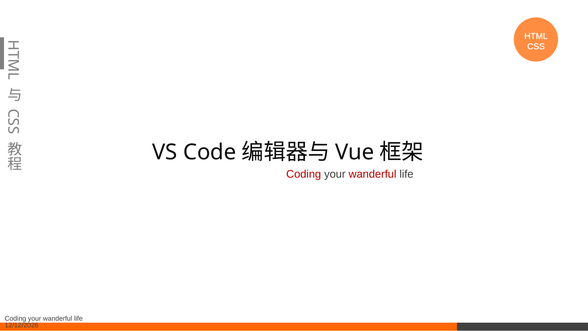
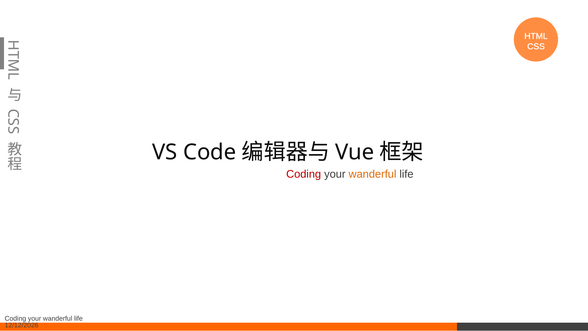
wanderful colour: red -> orange (373, 174)
